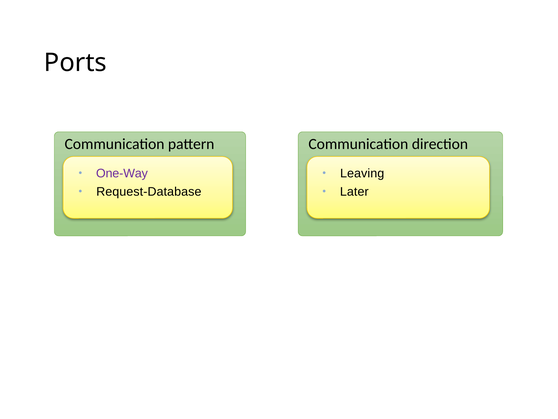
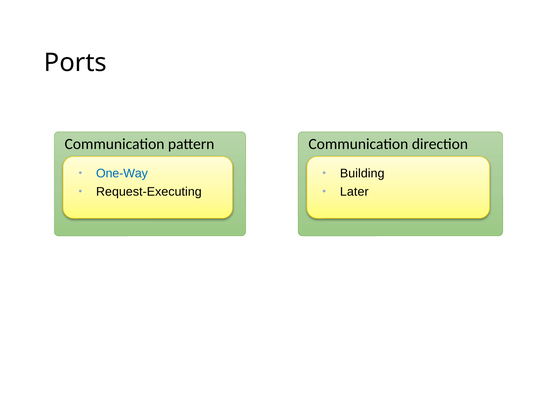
One-Way colour: purple -> blue (122, 173)
Leaving: Leaving -> Building (362, 173)
Request-Database: Request-Database -> Request-Executing (149, 191)
